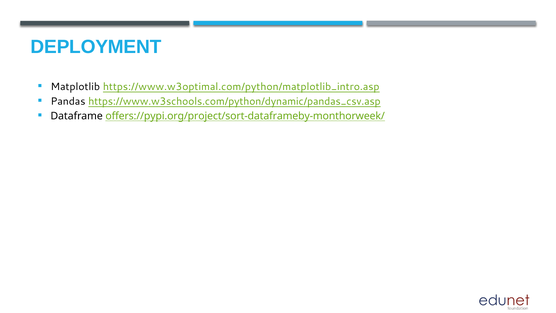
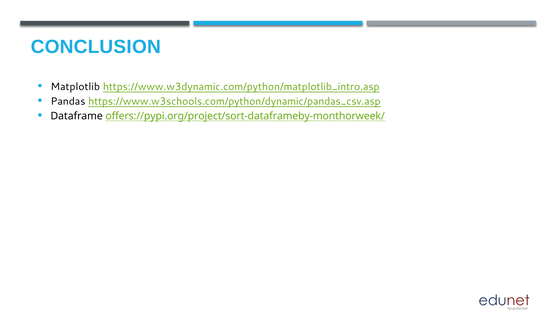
DEPLOYMENT: DEPLOYMENT -> CONCLUSION (96, 47)
https://www.w3optimal.com/python/matplotlib_intro.asp: https://www.w3optimal.com/python/matplotlib_intro.asp -> https://www.w3dynamic.com/python/matplotlib_intro.asp (241, 87)
